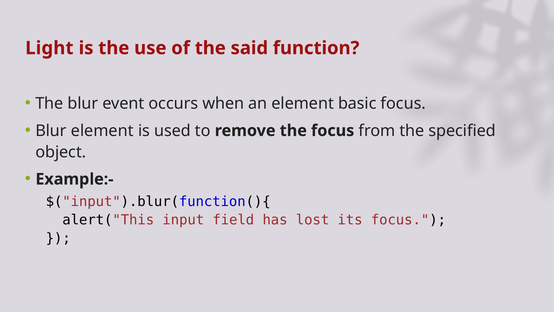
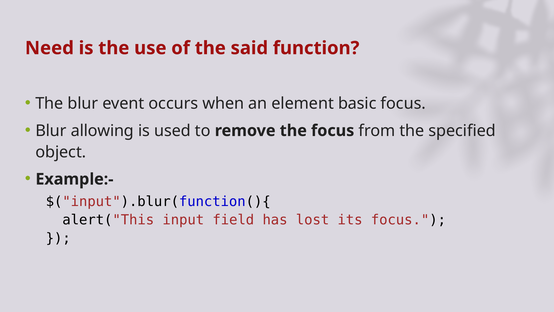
Light: Light -> Need (49, 48)
Blur element: element -> allowing (102, 131)
